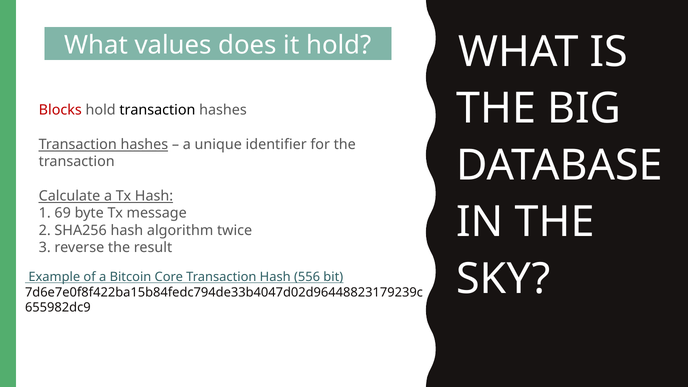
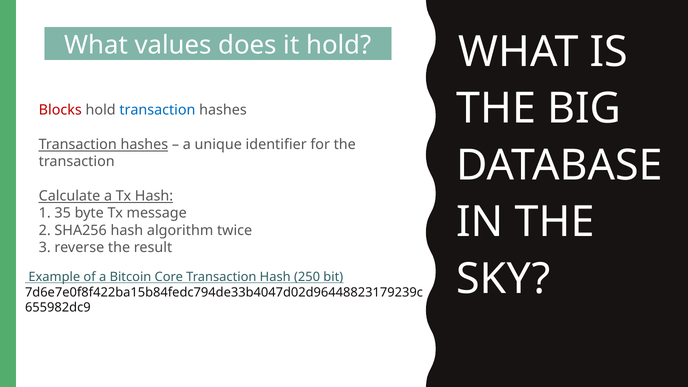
transaction colour: black -> blue (157, 110)
69: 69 -> 35 (63, 213)
556: 556 -> 250 (307, 277)
